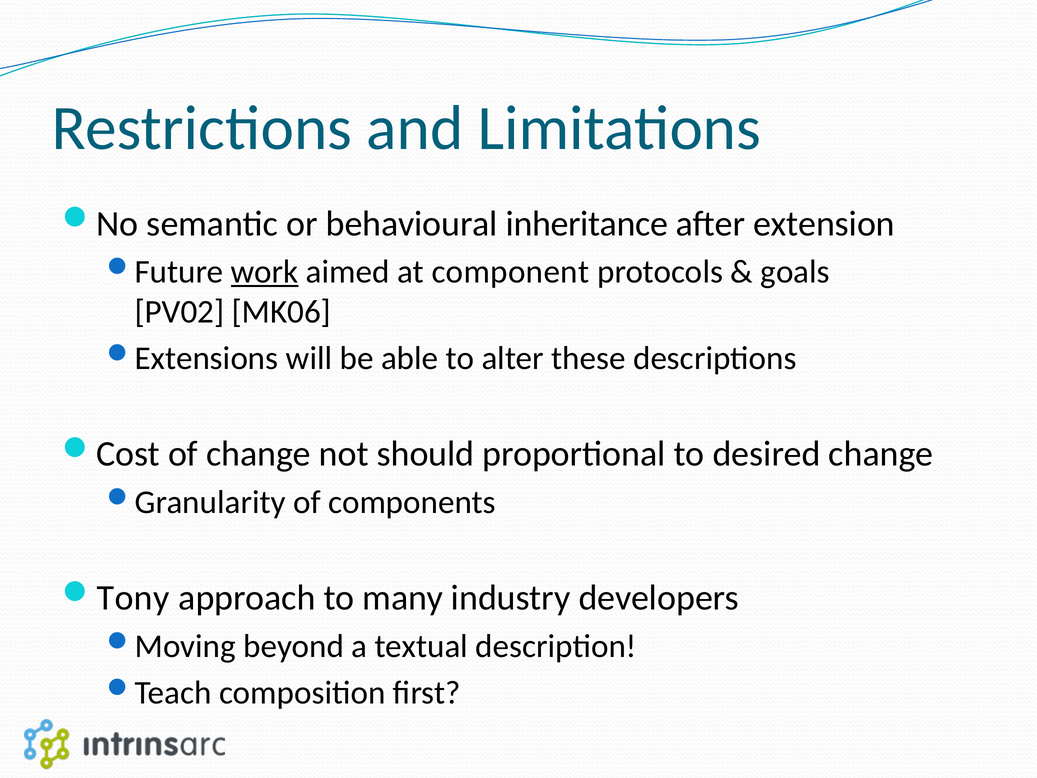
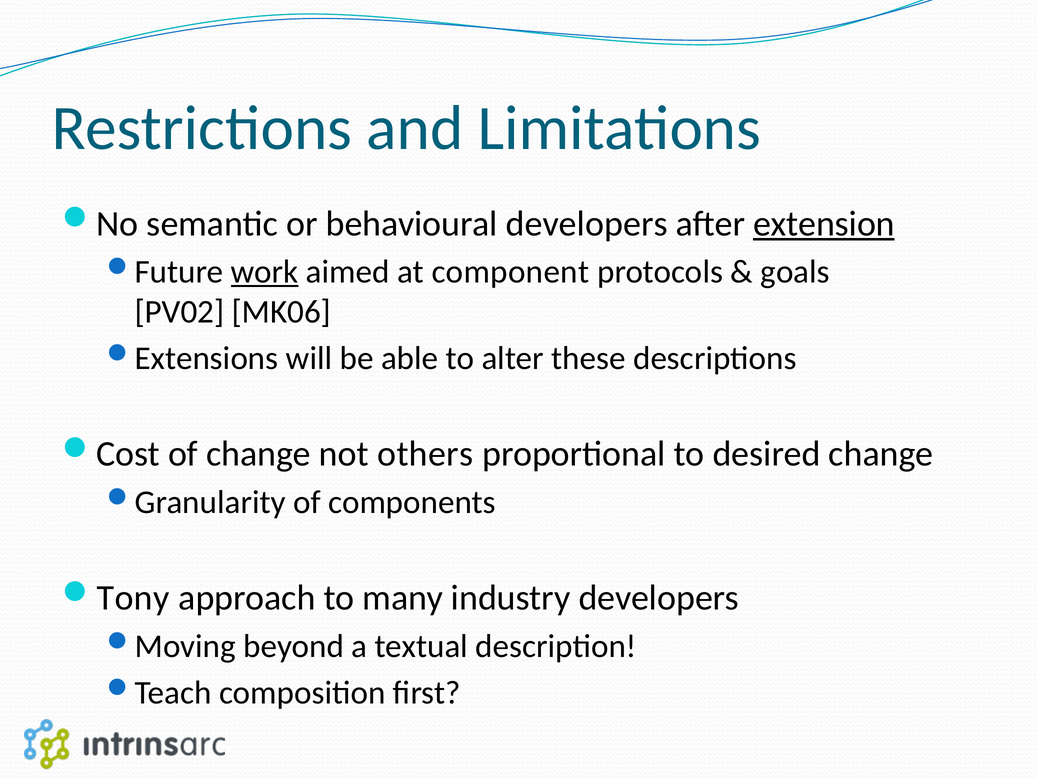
behavioural inheritance: inheritance -> developers (587, 224)
extension underline: none -> present (824, 224)
should: should -> others (425, 454)
